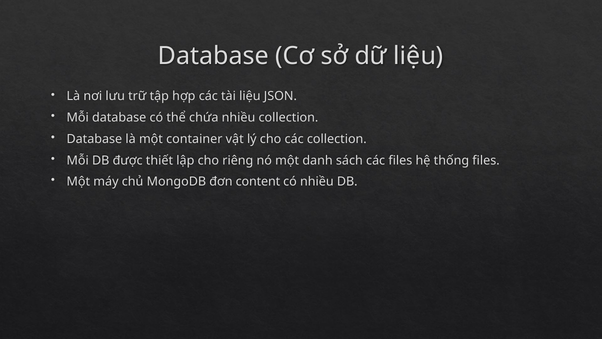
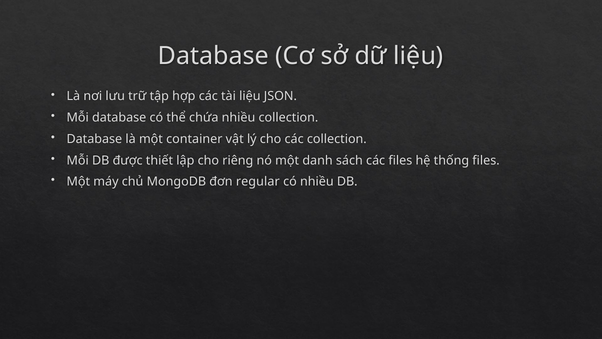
content: content -> regular (258, 182)
